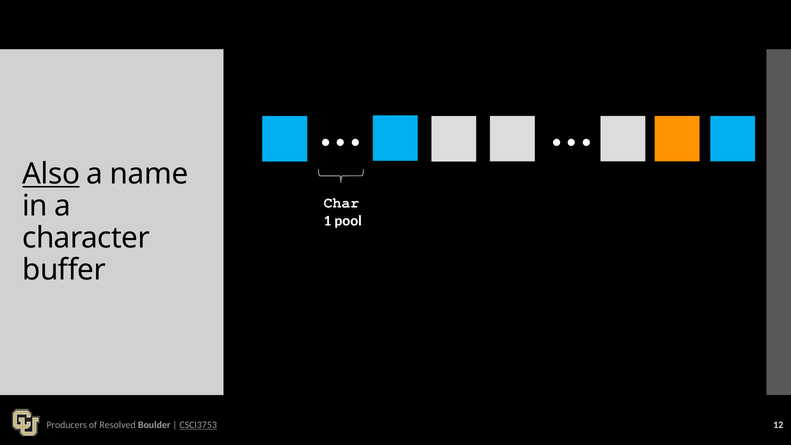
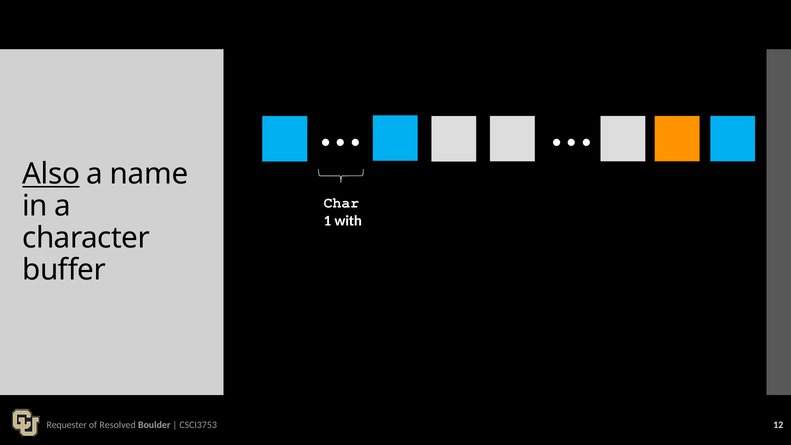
pool: pool -> with (348, 221)
Producers: Producers -> Requester (67, 425)
CSCI3753 underline: present -> none (198, 425)
